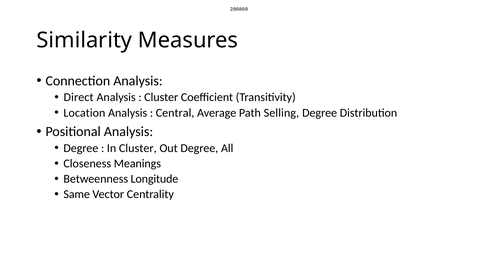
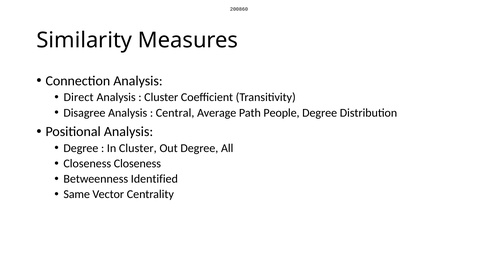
Location: Location -> Disagree (84, 113)
Selling: Selling -> People (282, 113)
Closeness Meanings: Meanings -> Closeness (137, 164)
Longitude: Longitude -> Identified (154, 179)
